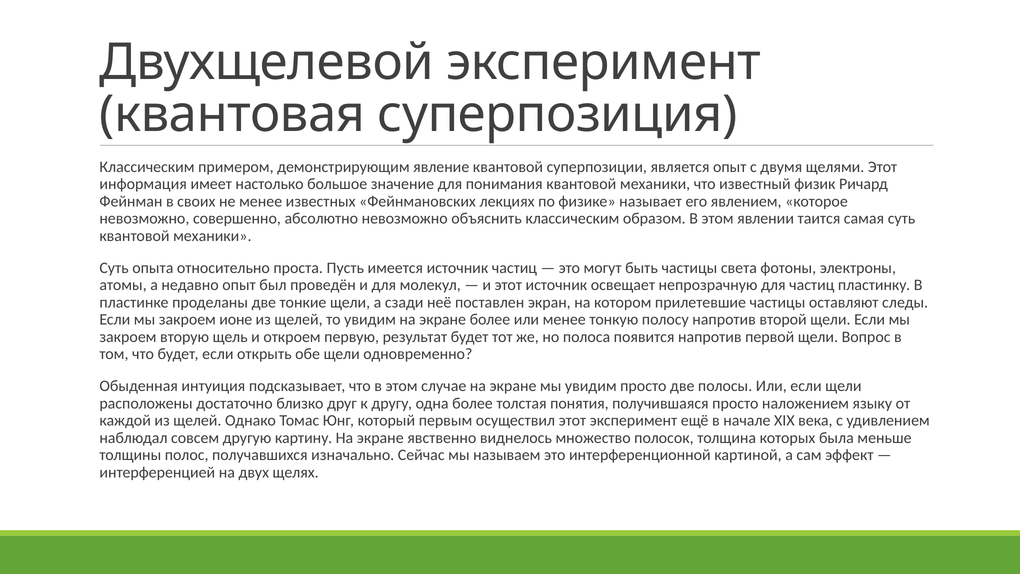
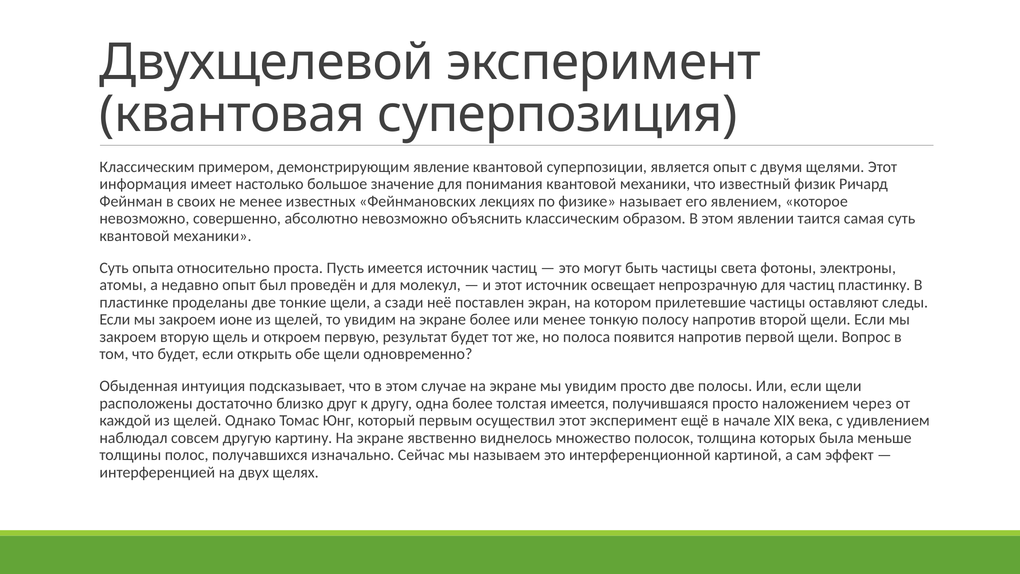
толстая понятия: понятия -> имеется (579, 403)
языку: языку -> через (872, 403)
